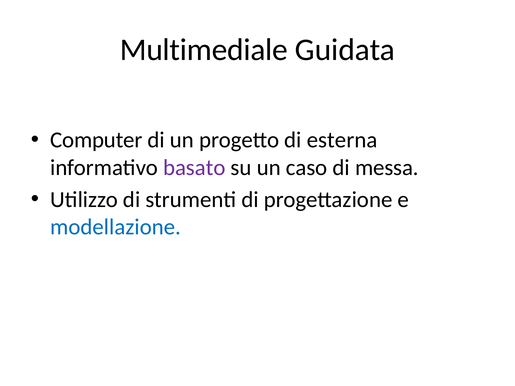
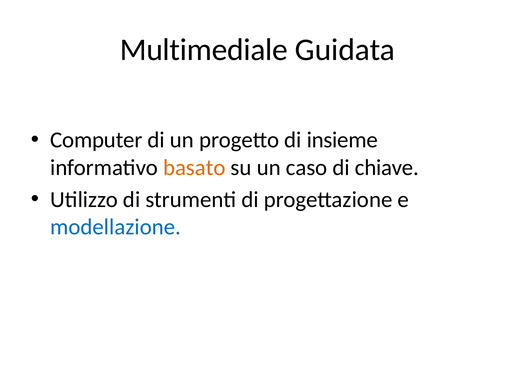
esterna: esterna -> insieme (342, 140)
basato colour: purple -> orange (194, 168)
messa: messa -> chiave (387, 168)
